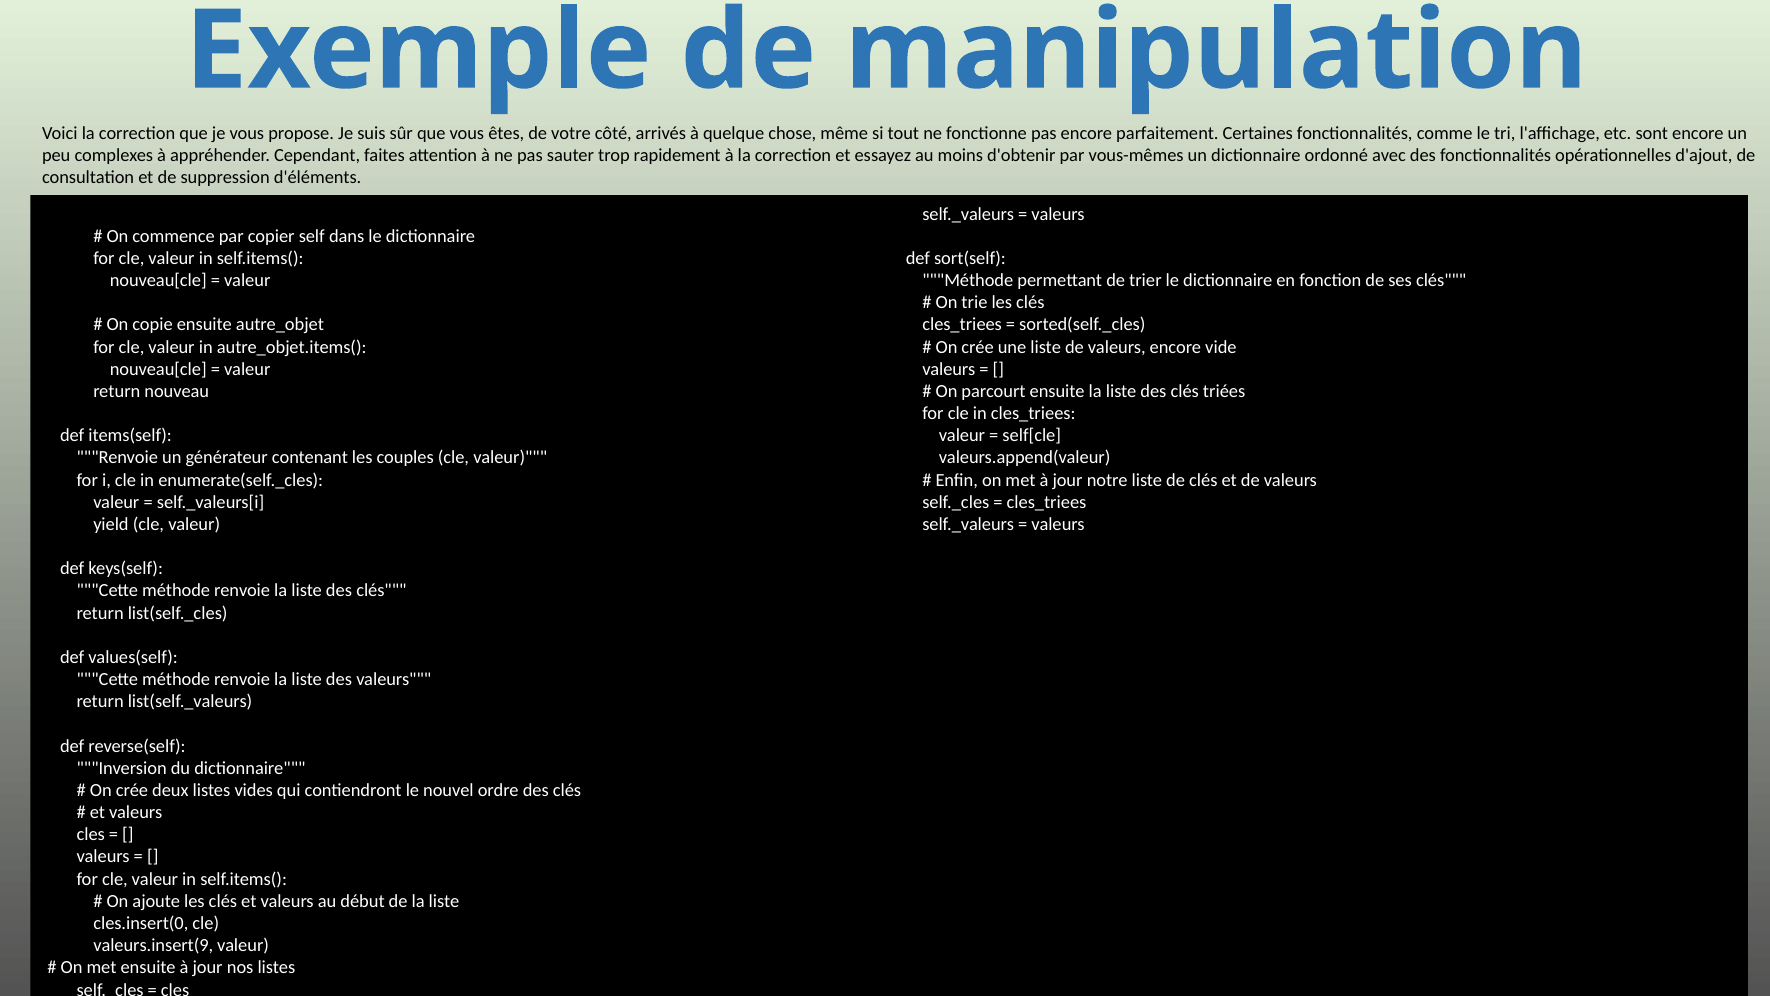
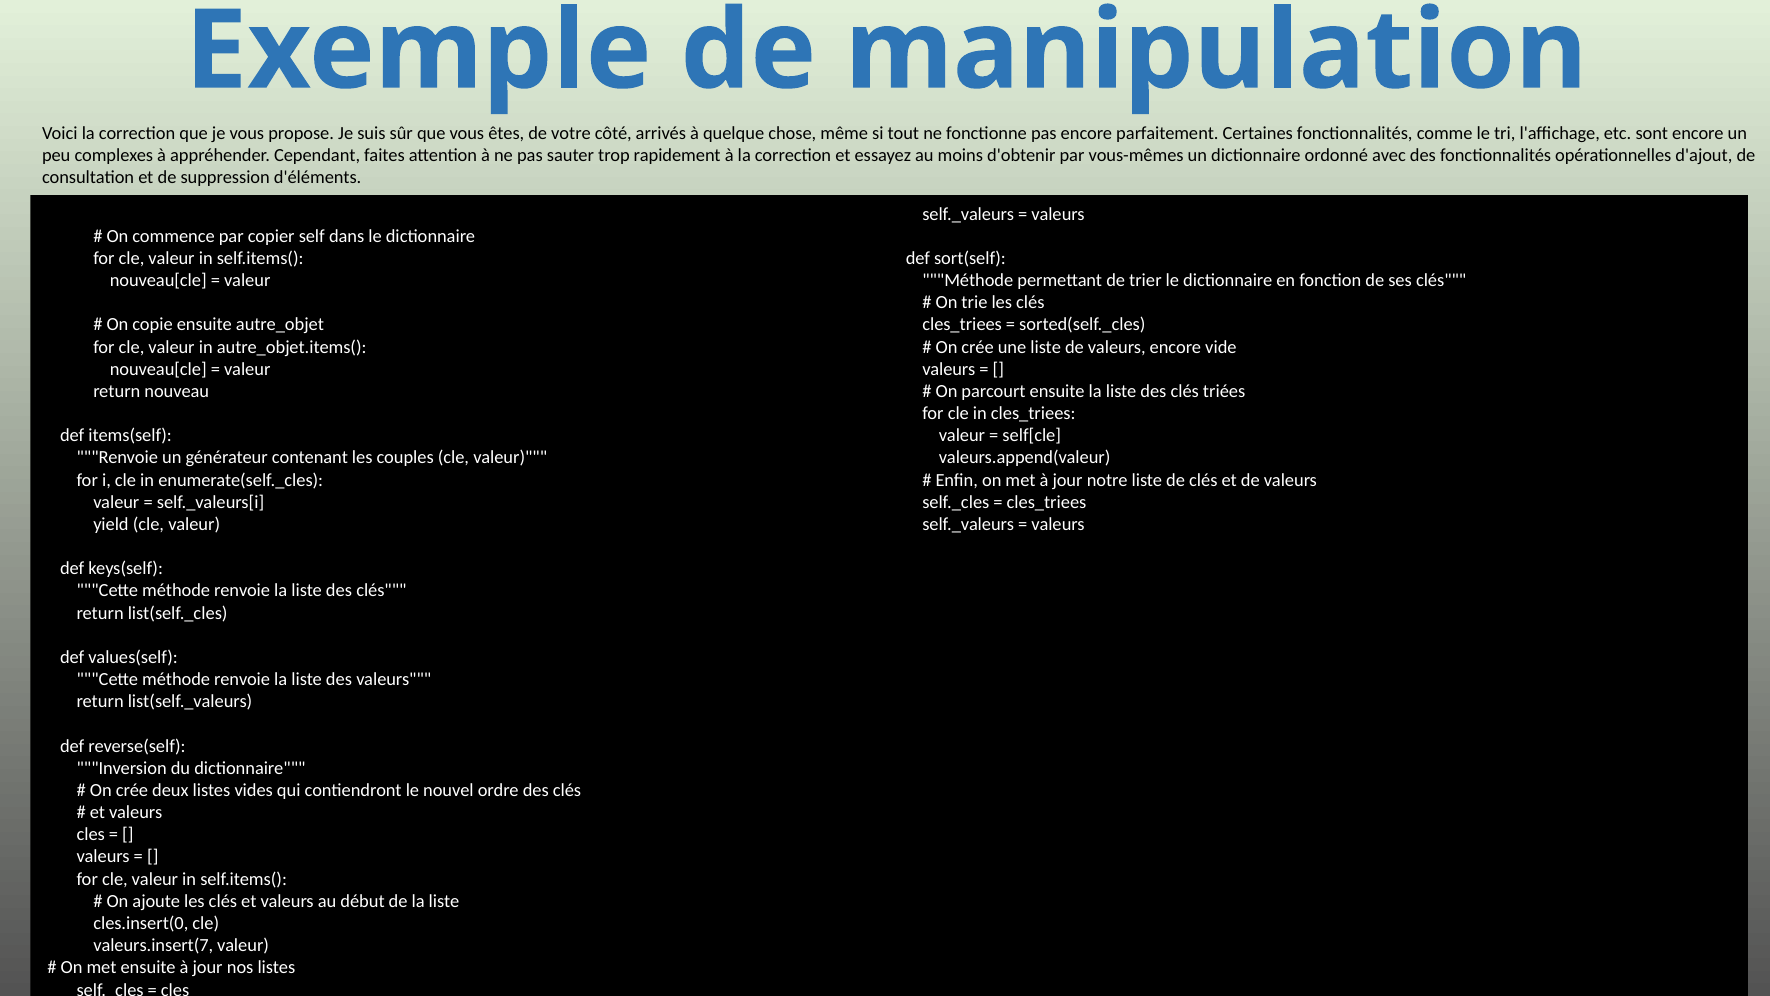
valeurs.insert(9: valeurs.insert(9 -> valeurs.insert(7 (153, 945)
